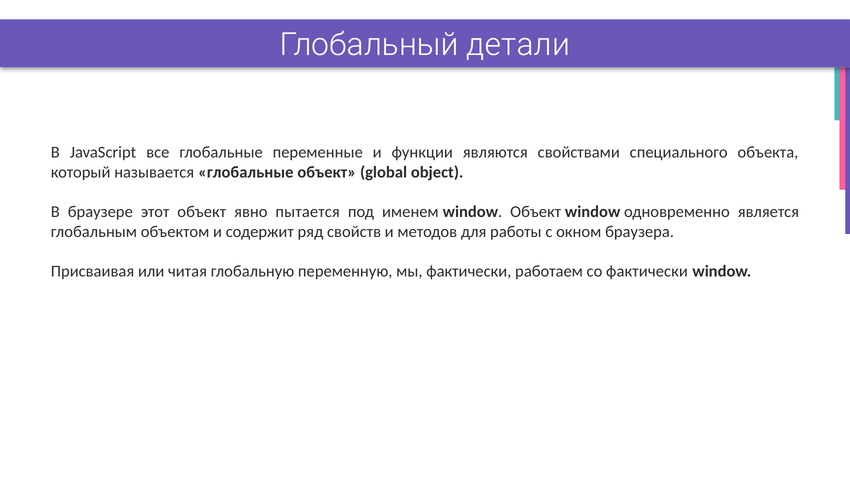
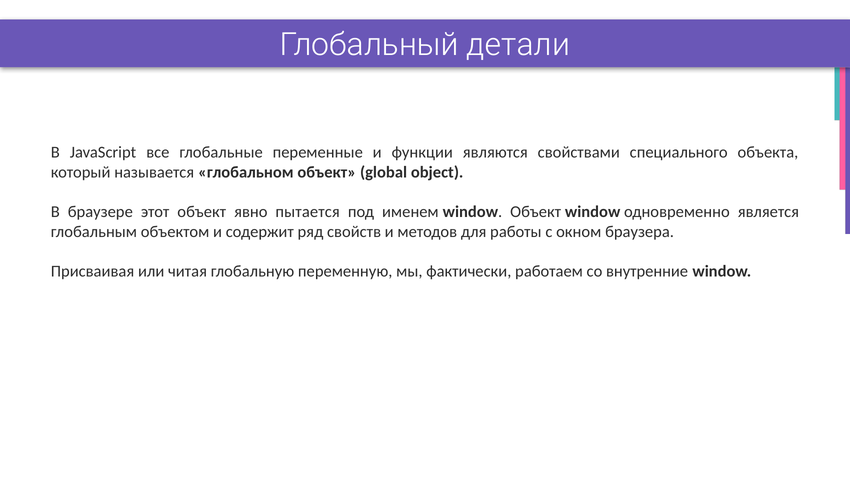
называется глобальные: глобальные -> глобальном (246, 172)
со фактически: фактически -> внутренние (647, 271)
